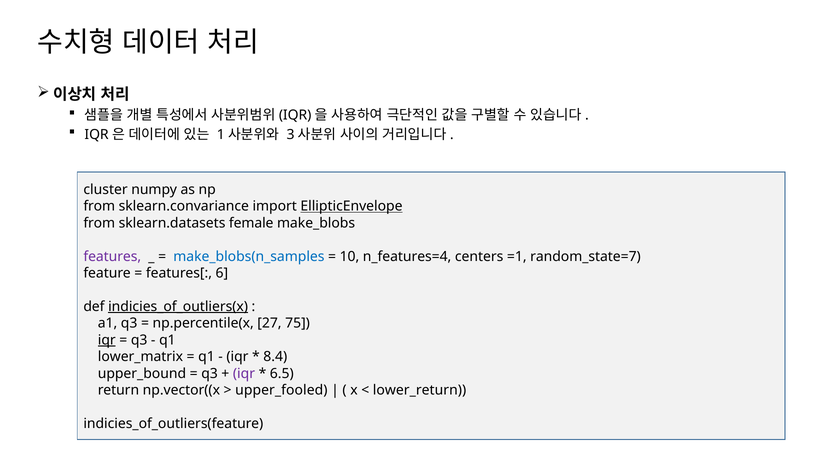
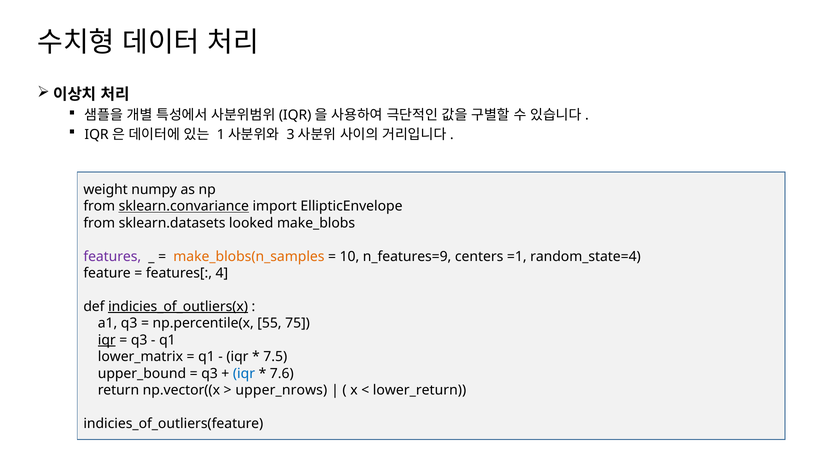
cluster: cluster -> weight (106, 190)
sklearn.convariance underline: none -> present (184, 206)
EllipticEnvelope underline: present -> none (351, 206)
female: female -> looked (251, 223)
make_blobs(n_samples colour: blue -> orange (249, 257)
n_features=4: n_features=4 -> n_features=9 (407, 257)
random_state=7: random_state=7 -> random_state=4 (585, 257)
6: 6 -> 4 (222, 273)
27: 27 -> 55 (269, 324)
8.4: 8.4 -> 7.5 (275, 357)
iqr colour: purple -> blue (244, 374)
6.5: 6.5 -> 7.6 (282, 374)
upper_fooled: upper_fooled -> upper_nrows (281, 391)
